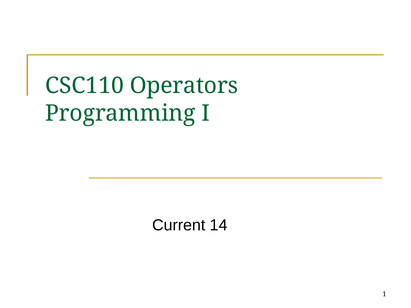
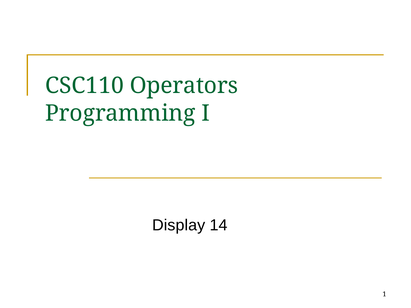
Current: Current -> Display (179, 225)
